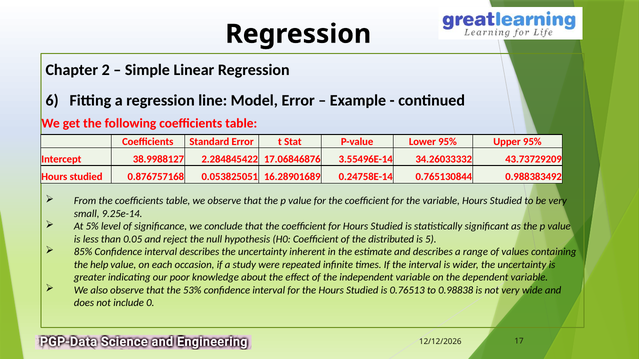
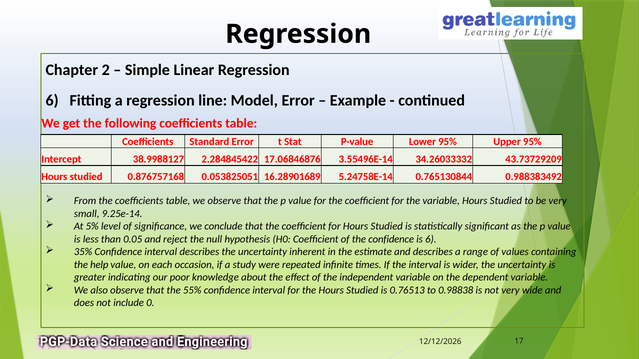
0.24758E-14: 0.24758E-14 -> 5.24758E-14 (366, 177)
the distributed: distributed -> confidence (391, 239)
is 5: 5 -> 6 (431, 239)
85%: 85% -> 35% (83, 252)
53%: 53% -> 55% (192, 290)
